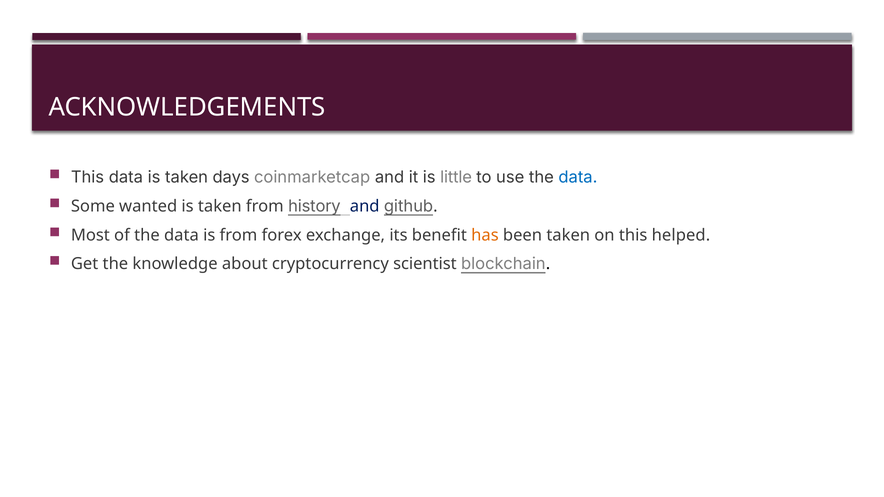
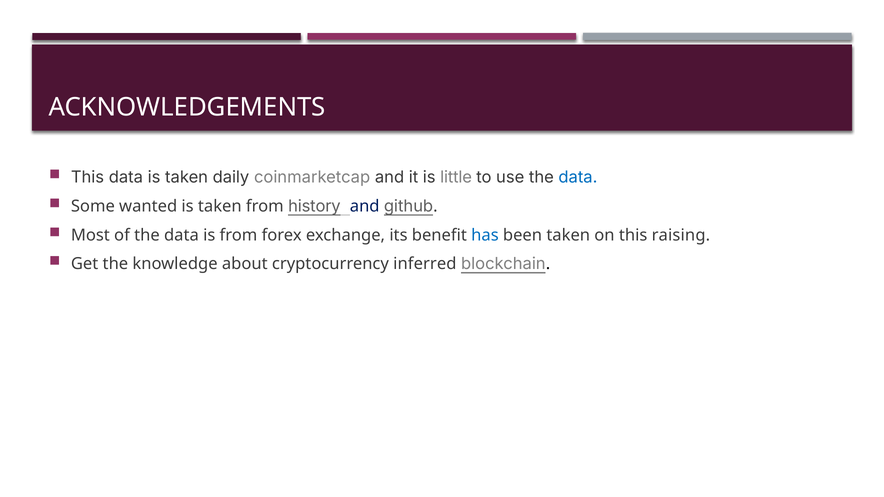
days: days -> daily (231, 177)
has colour: orange -> blue (485, 235)
helped: helped -> raising (681, 235)
scientist: scientist -> inferred (425, 264)
